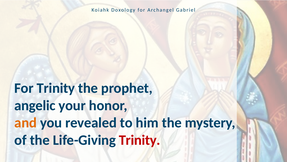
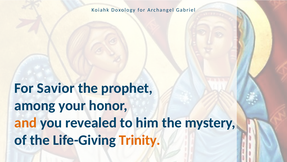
For Trinity: Trinity -> Savior (56, 88)
angelic: angelic -> among (35, 105)
Trinity colour: red -> orange (140, 140)
